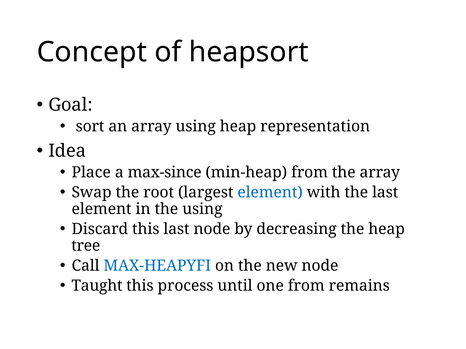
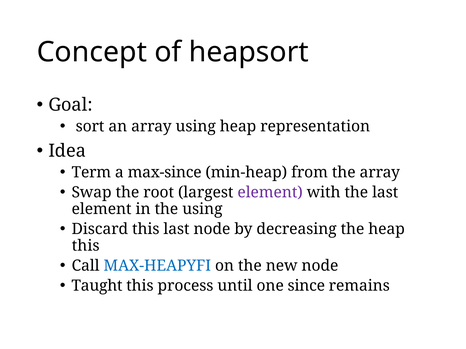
Place: Place -> Term (91, 173)
element colour: blue -> purple (270, 193)
tree: tree -> this (86, 246)
one from: from -> since (306, 286)
